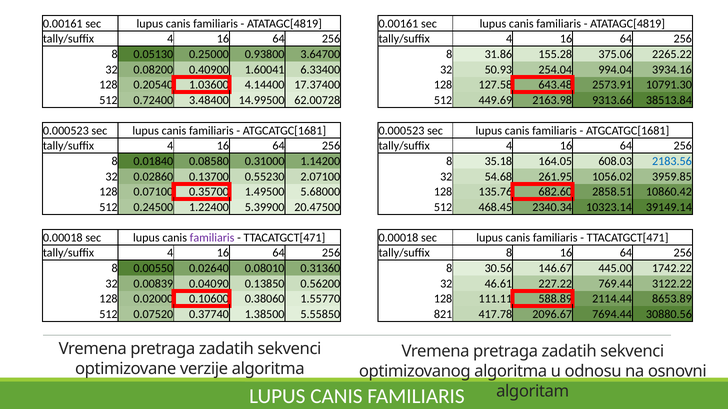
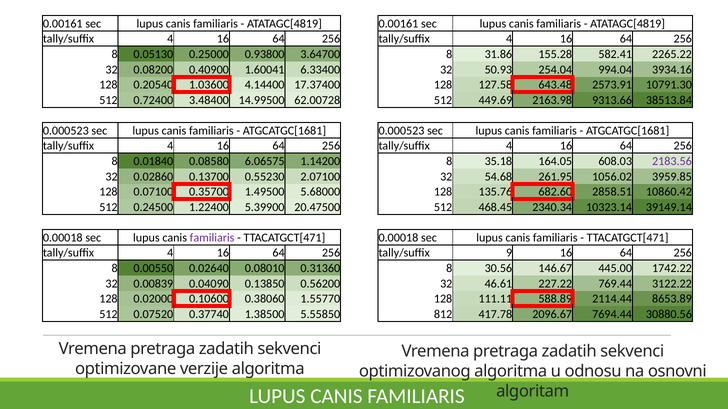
375.06: 375.06 -> 582.41 (615, 54)
0.31000: 0.31000 -> 6.06575 (265, 161)
2183.56 colour: blue -> purple (672, 161)
tally/suffix 8: 8 -> 9 (509, 253)
821: 821 -> 812 (443, 314)
